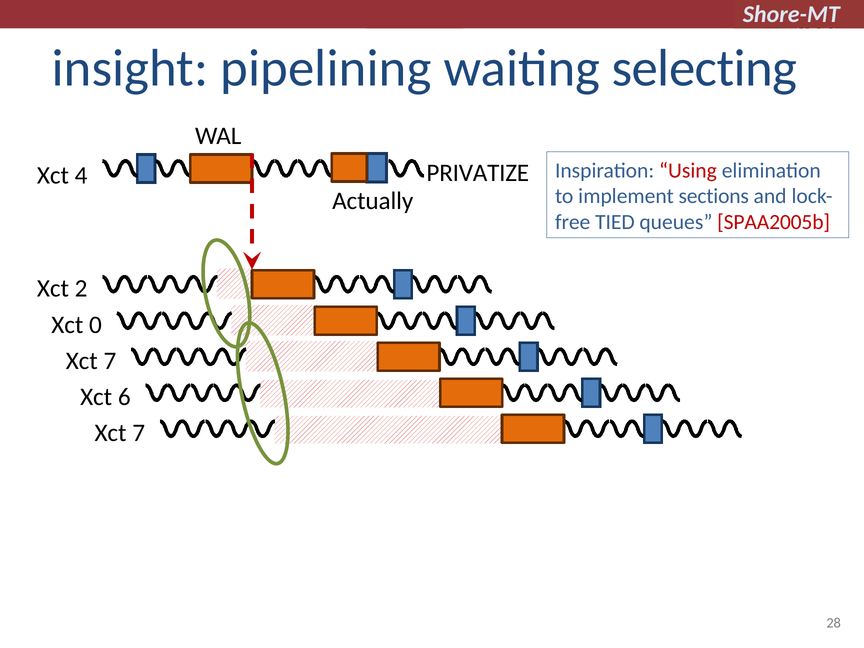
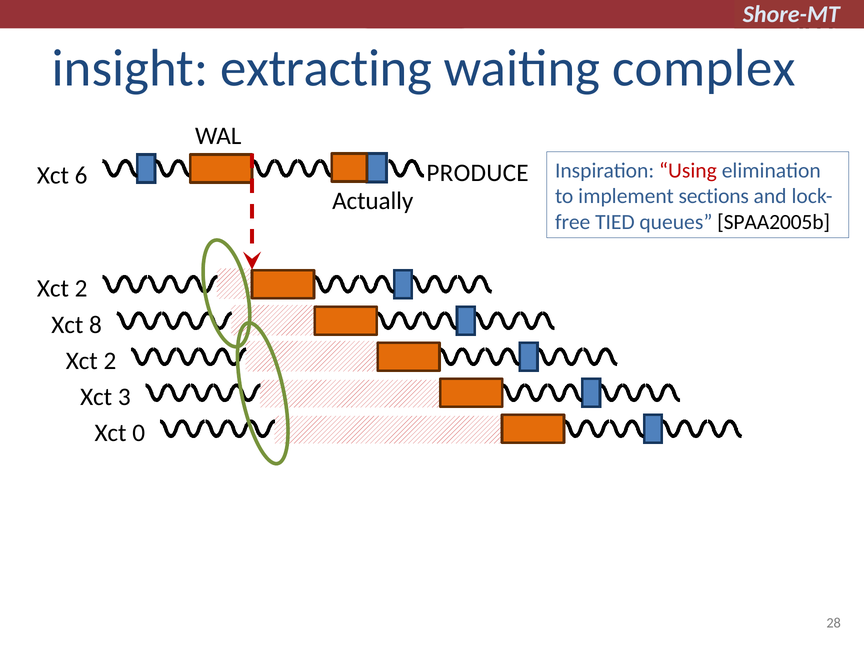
pipelining: pipelining -> extracting (326, 68)
selecting: selecting -> complex (704, 68)
PRIVATIZE: PRIVATIZE -> PRODUCE (478, 173)
4: 4 -> 6 (81, 175)
SPAA2005b colour: red -> black (774, 222)
0: 0 -> 8 (95, 325)
7: 7 -> 2 (110, 361)
6: 6 -> 3 (124, 397)
7: 7 -> 0 (139, 433)
